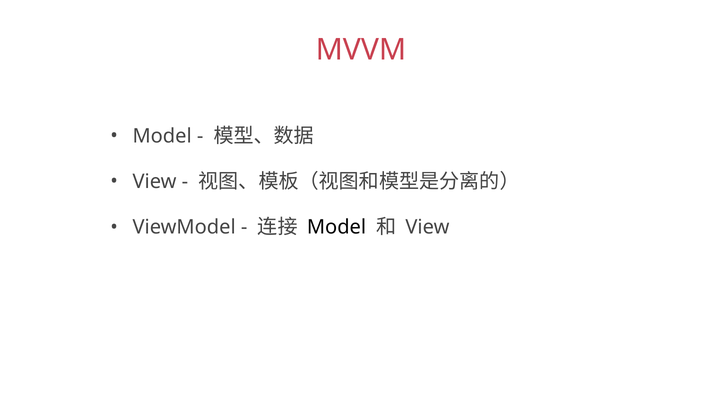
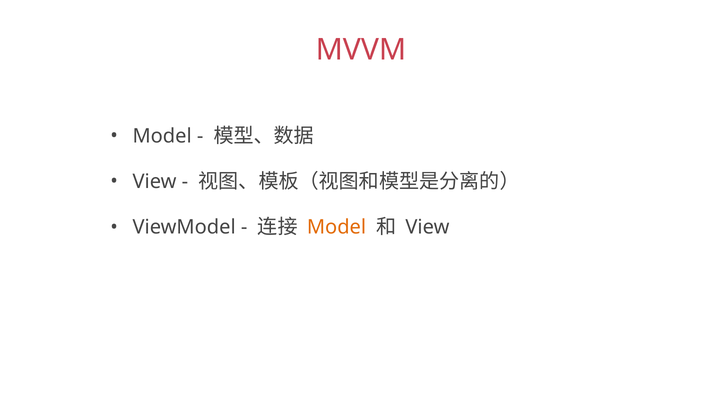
Model colour: black -> orange (337, 227)
